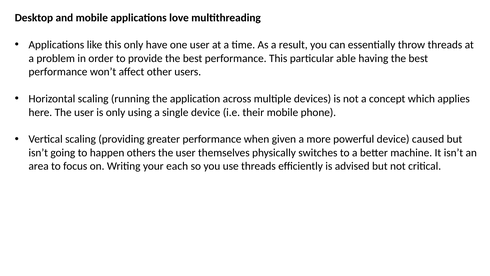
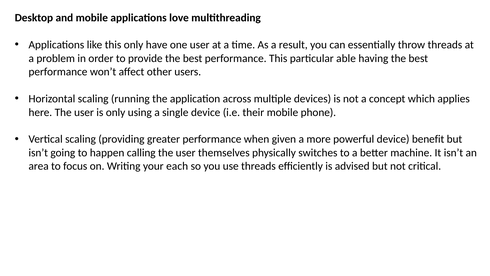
caused: caused -> benefit (428, 139)
others: others -> calling (141, 153)
